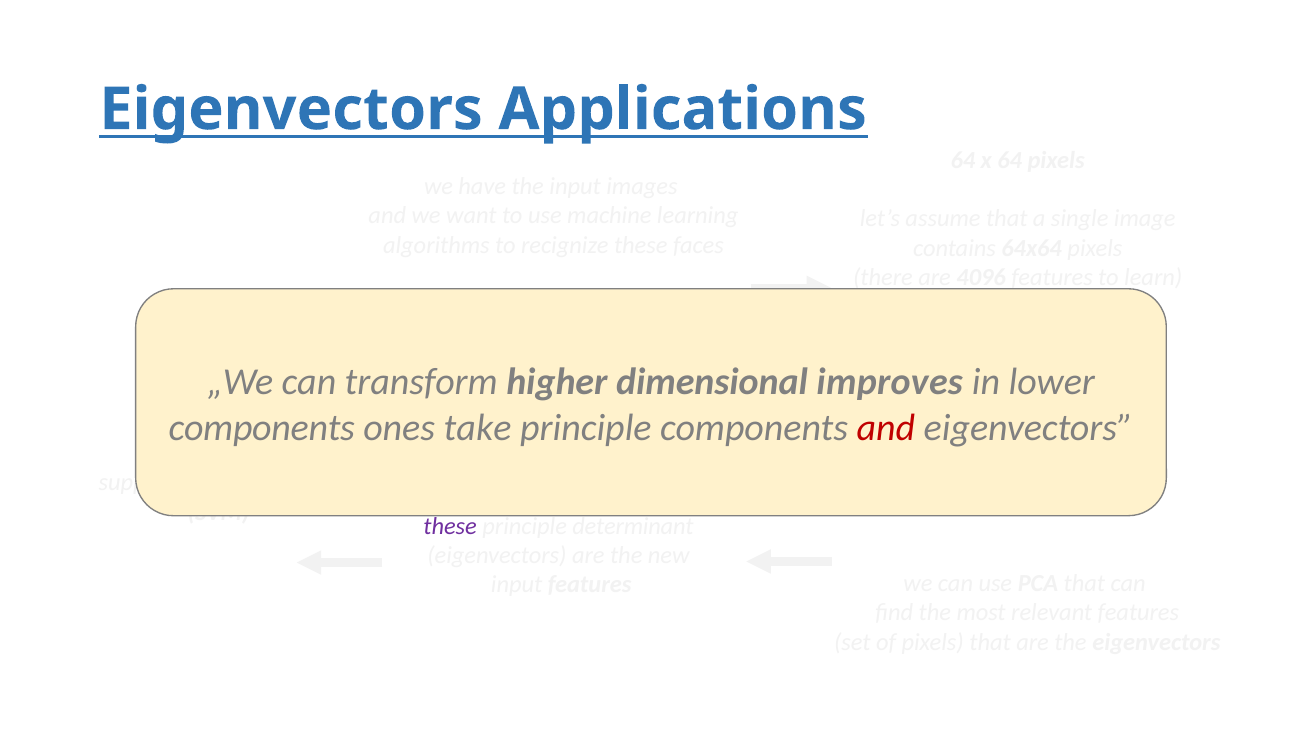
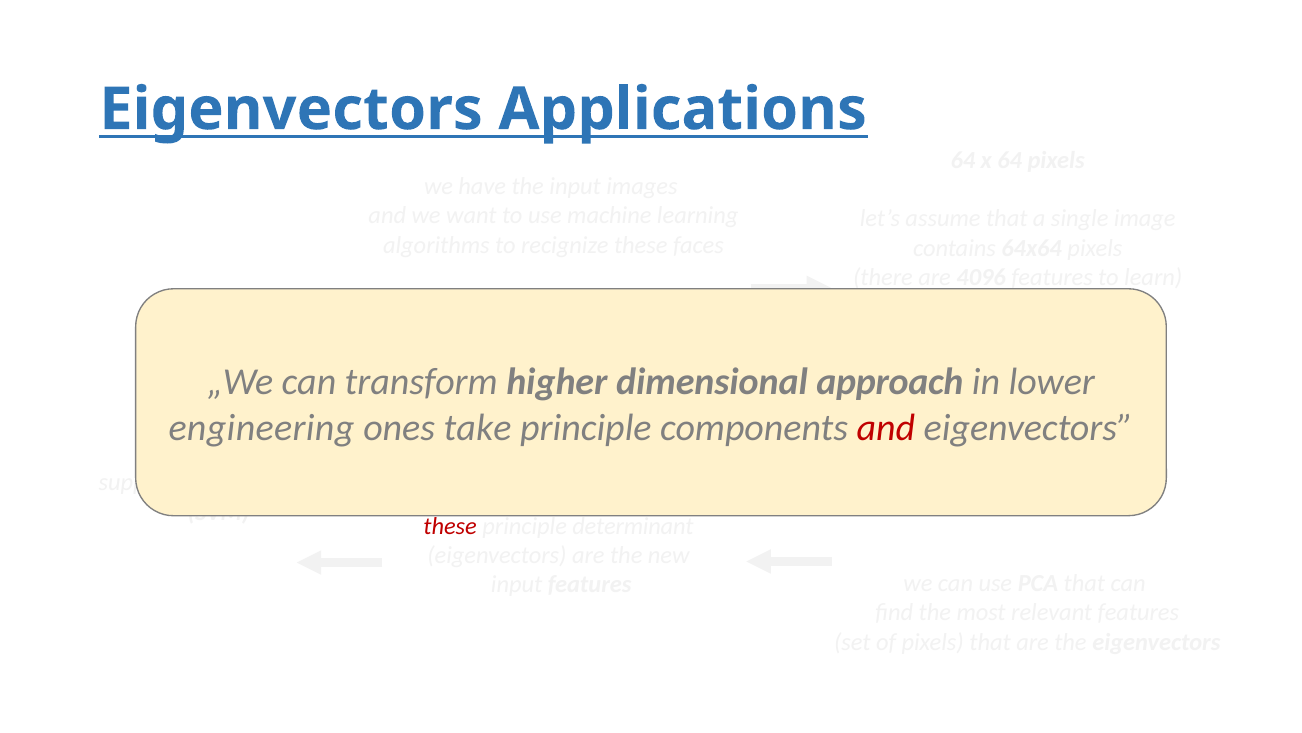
improves: improves -> approach (890, 382)
components: components -> engineering (261, 427)
these colour: purple -> red (450, 526)
